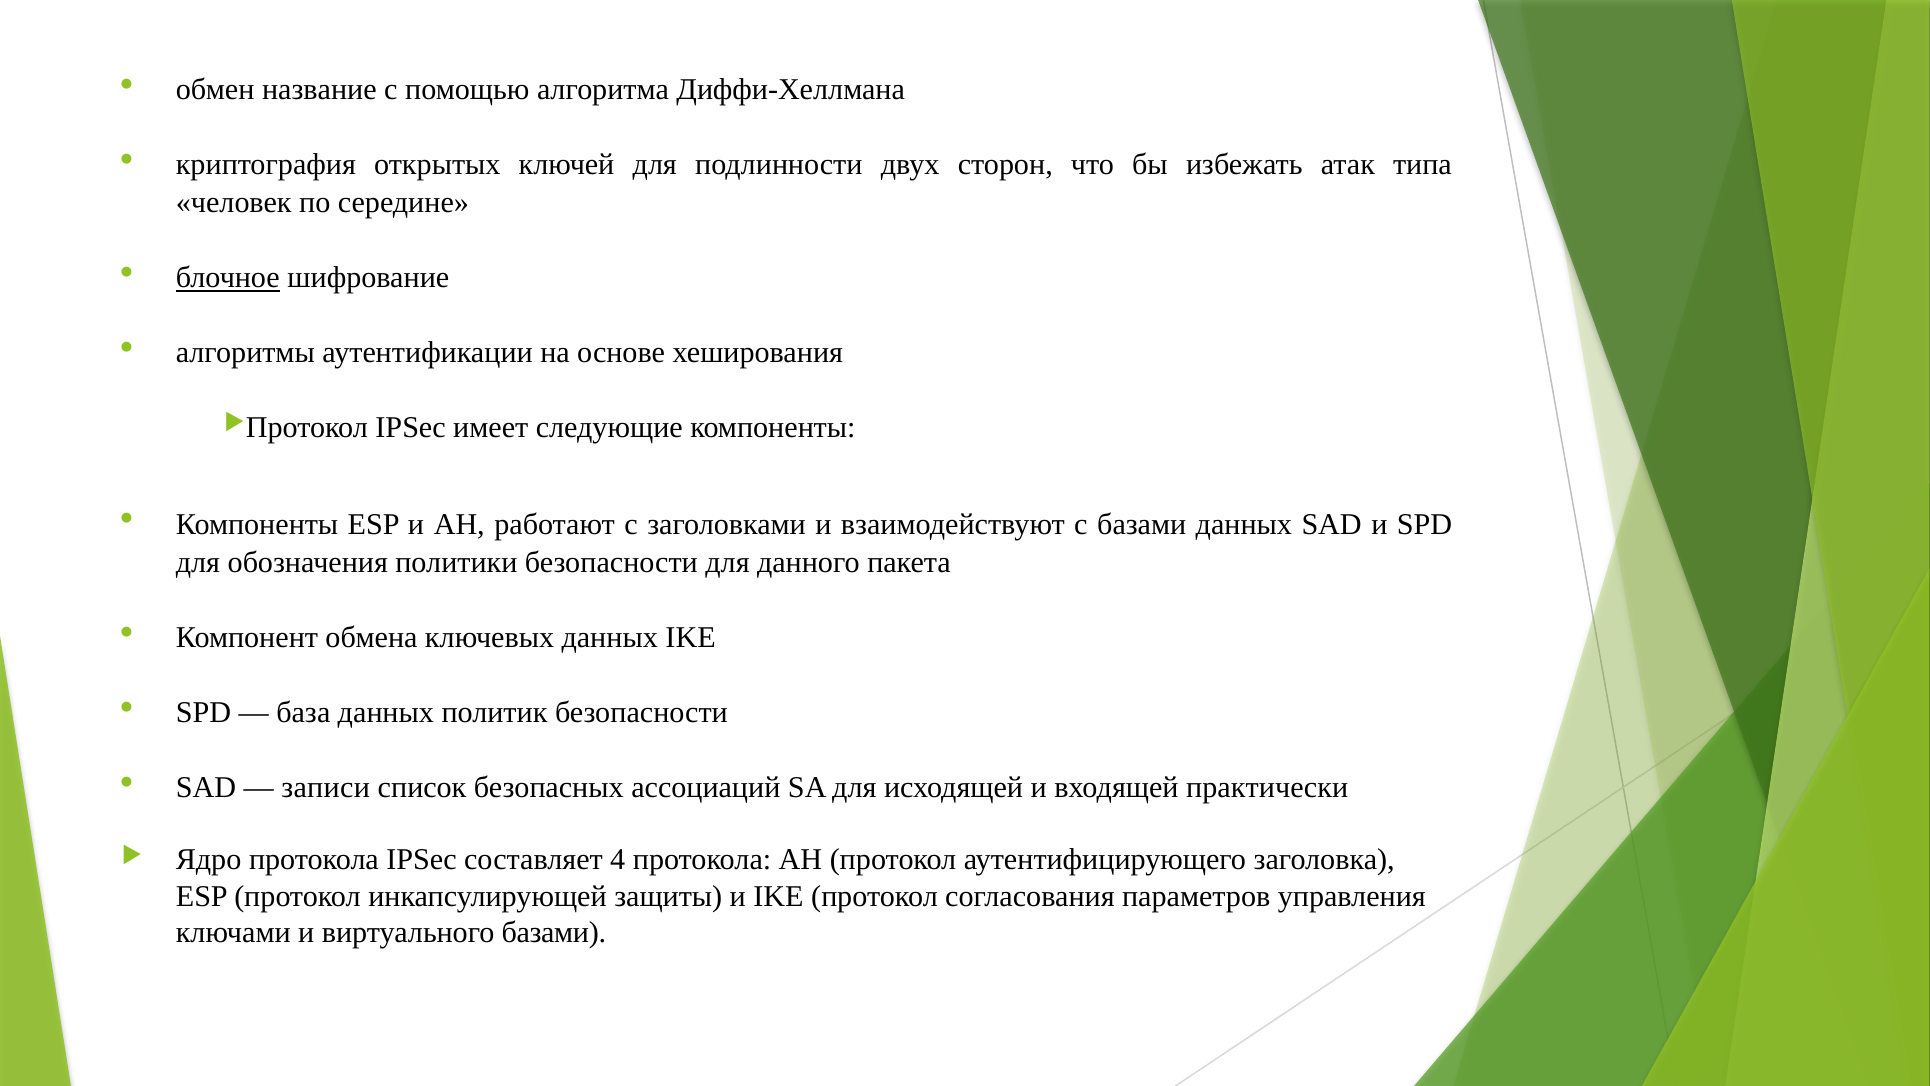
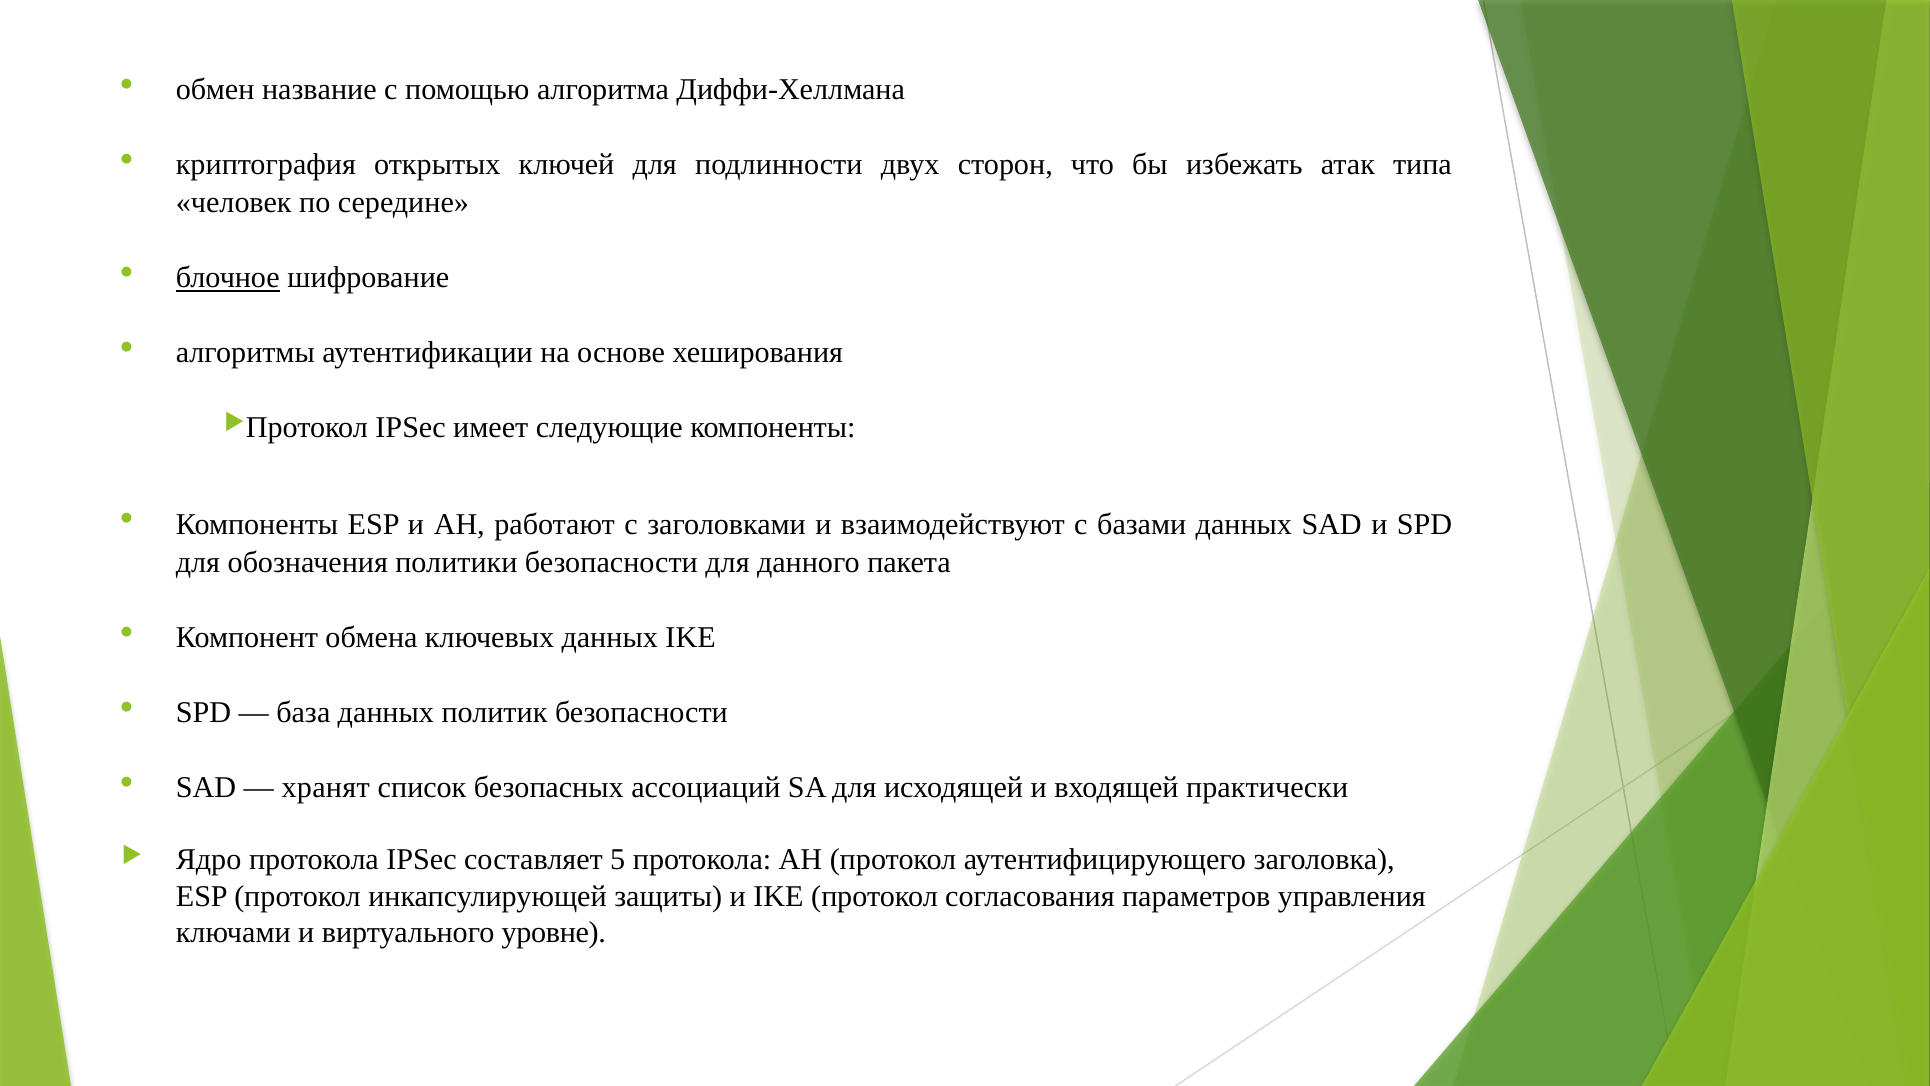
записи: записи -> хранят (326, 787)
4: 4 -> 5 (618, 860)
виртуального базами: базами -> уровне (554, 932)
